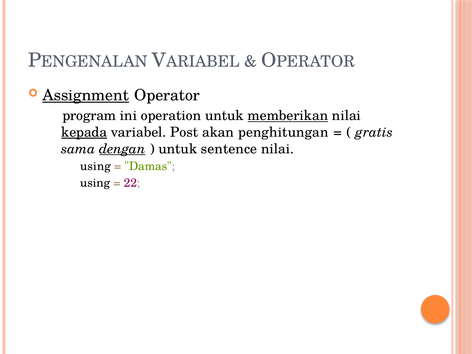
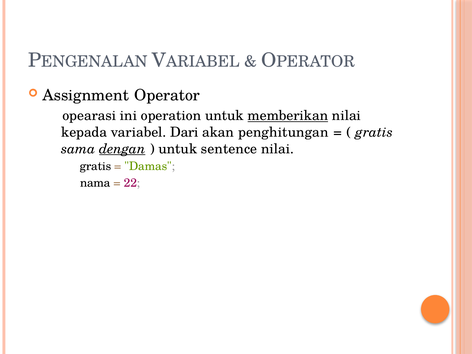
Assignment underline: present -> none (86, 95)
program: program -> opearasi (89, 116)
kepada underline: present -> none (84, 132)
Post: Post -> Dari (184, 132)
using: using -> gratis (96, 166)
using: using -> nama (95, 183)
